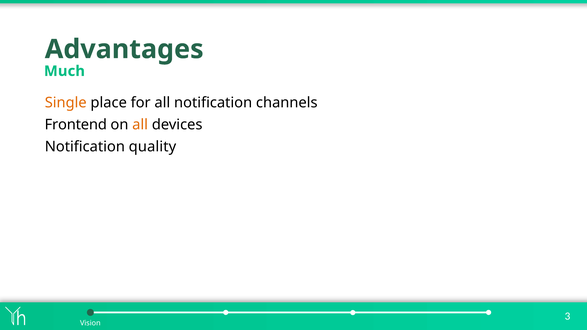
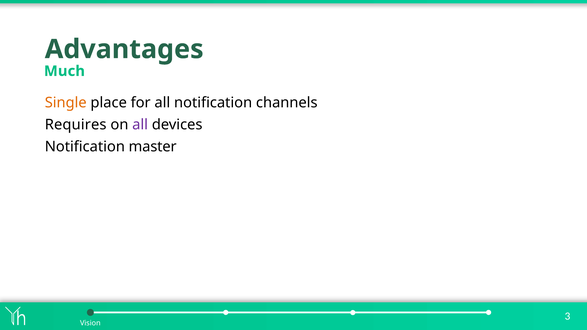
Frontend: Frontend -> Requires (76, 125)
all colour: orange -> purple (140, 125)
quality: quality -> master (153, 147)
